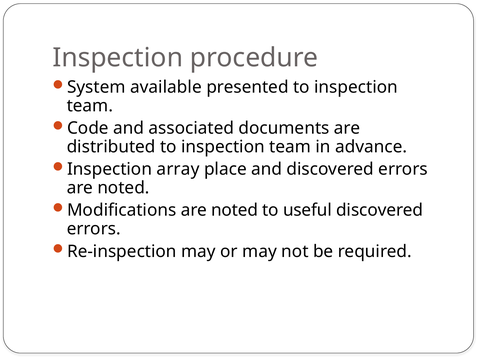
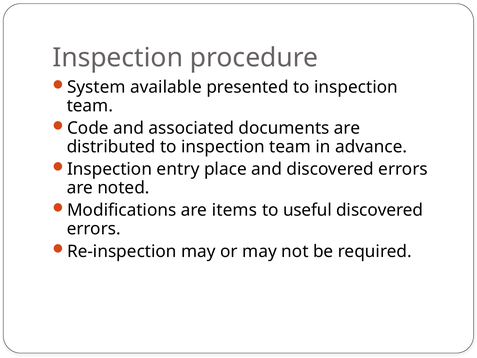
array: array -> entry (178, 169)
Modifications are noted: noted -> items (234, 210)
